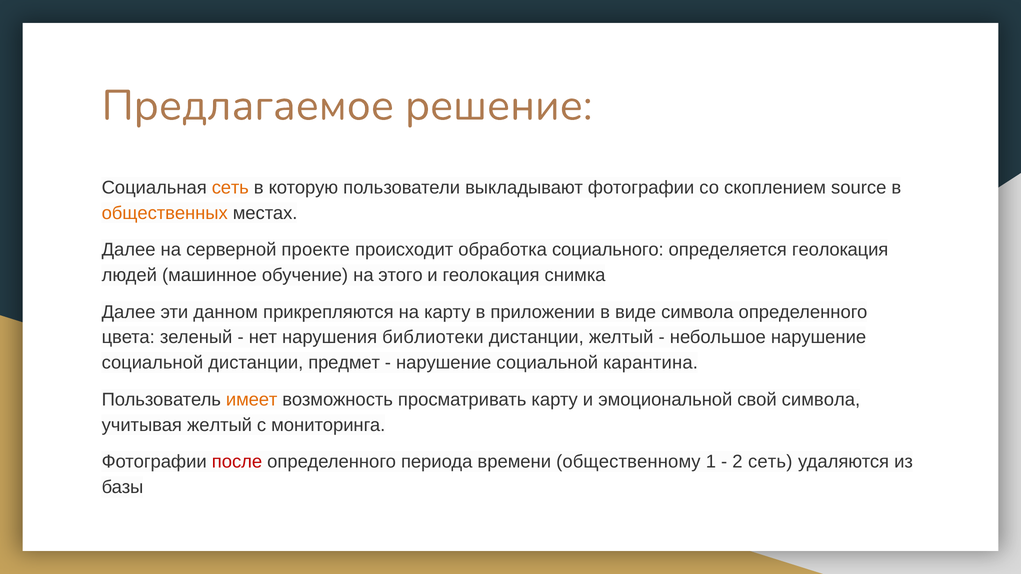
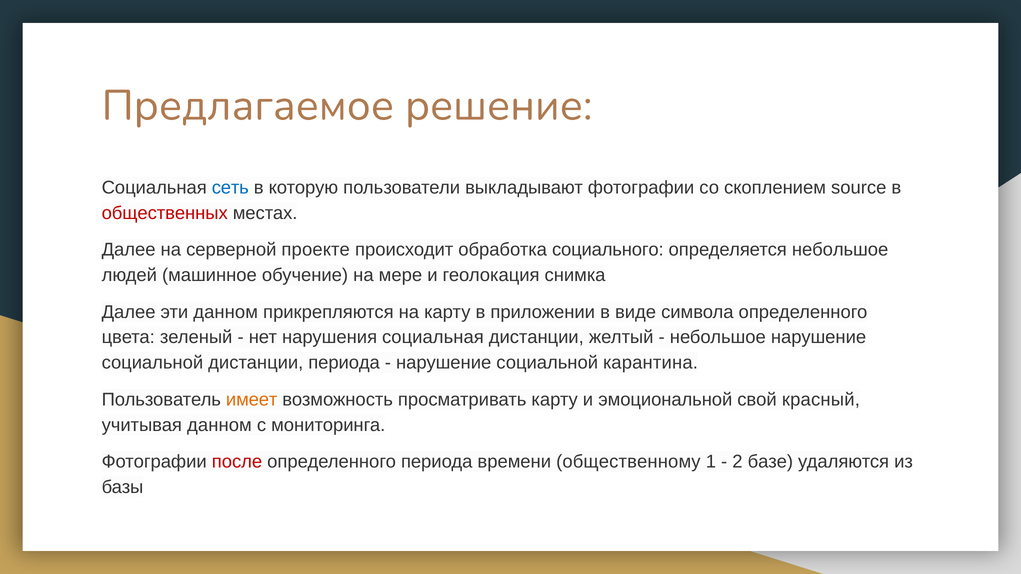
сеть colour: orange -> blue (230, 188)
общественных colour: orange -> red (165, 213)
определяется геолокация: геолокация -> небольшое (840, 250)
этого: этого -> мере (400, 275)
нарушения библиотеки: библиотеки -> социальная (433, 338)
дистанции предмет: предмет -> периода (344, 363)
свой символа: символа -> красный (821, 400)
учитывая желтый: желтый -> данном (219, 425)
2 сеть: сеть -> базе (770, 462)
